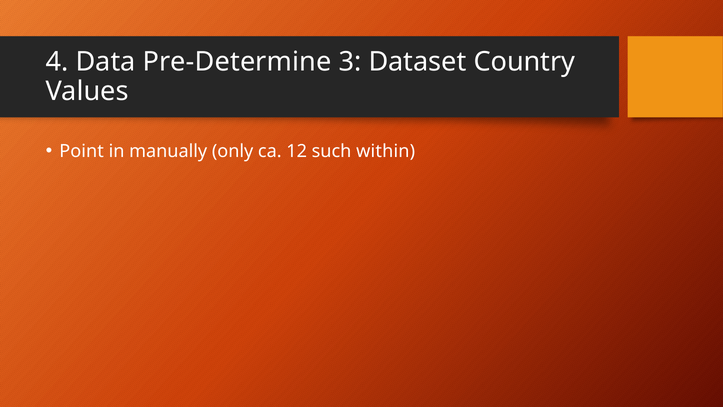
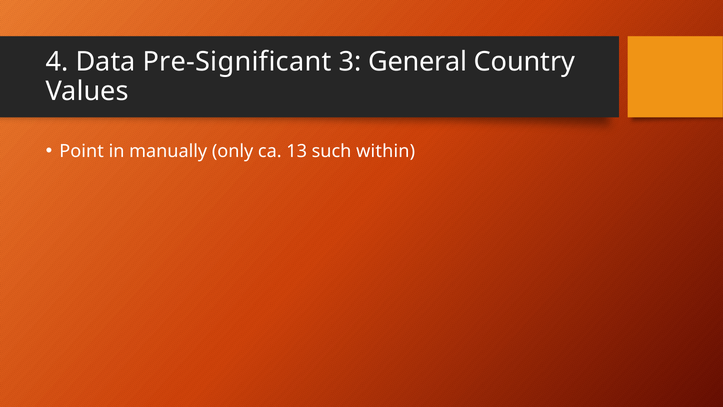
Pre-Determine: Pre-Determine -> Pre-Significant (237, 62)
Dataset: Dataset -> General (418, 62)
12: 12 -> 13 (297, 151)
